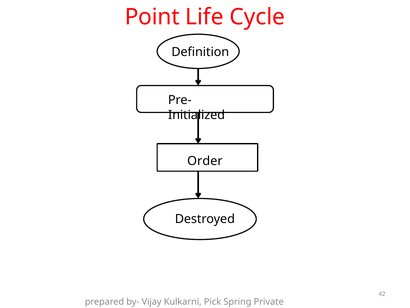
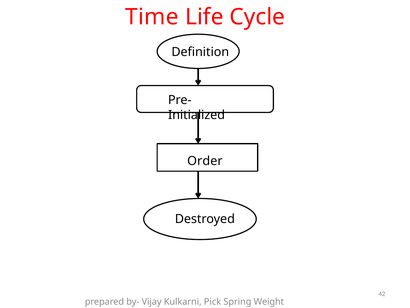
Point: Point -> Time (152, 17)
Private: Private -> Weight (269, 301)
